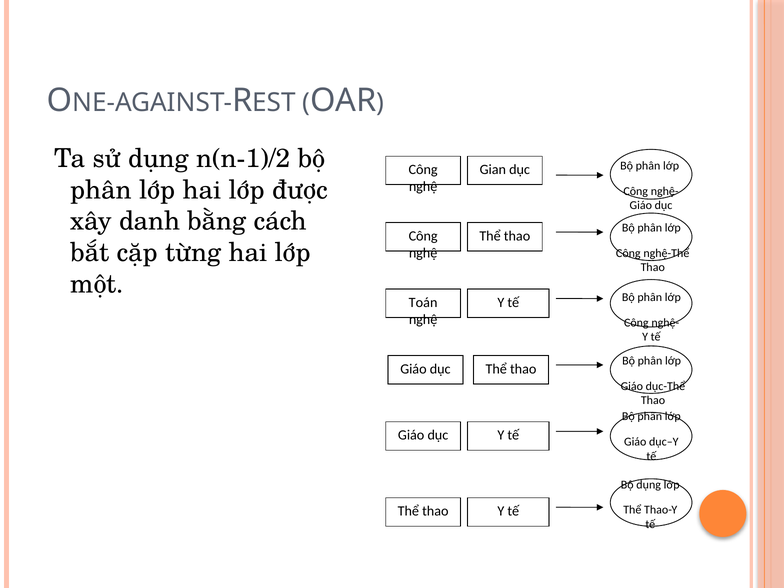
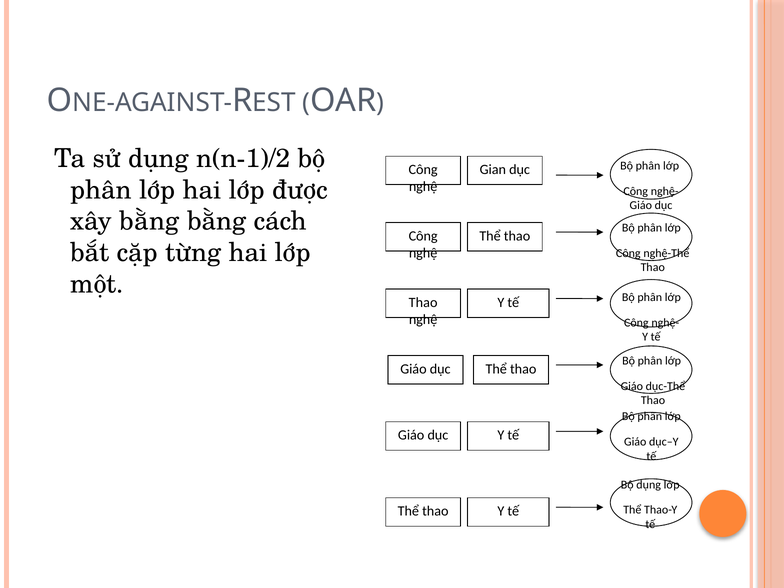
xây danh: danh -> bằng (149, 221)
Toán: Toán -> Thao (423, 302)
